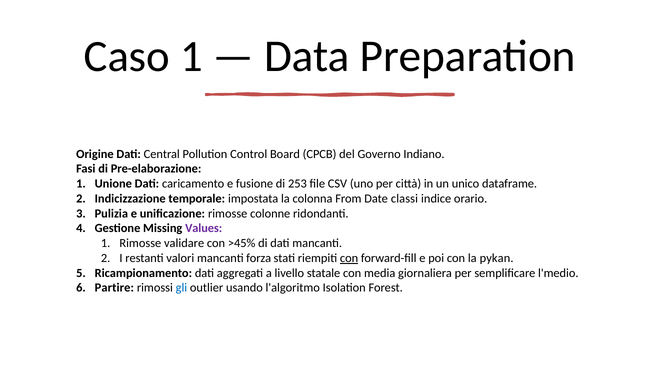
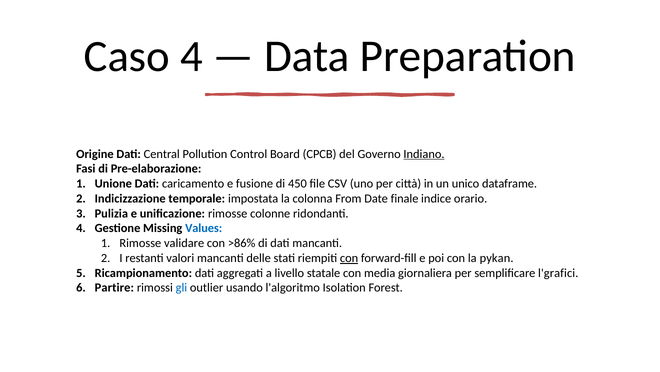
Caso 1: 1 -> 4 (191, 56)
Indiano underline: none -> present (424, 154)
253: 253 -> 450 (297, 183)
classi: classi -> finale (405, 198)
Values colour: purple -> blue (204, 228)
>45%: >45% -> >86% (242, 243)
forza: forza -> delle (259, 258)
l'medio: l'medio -> l'grafici (558, 273)
